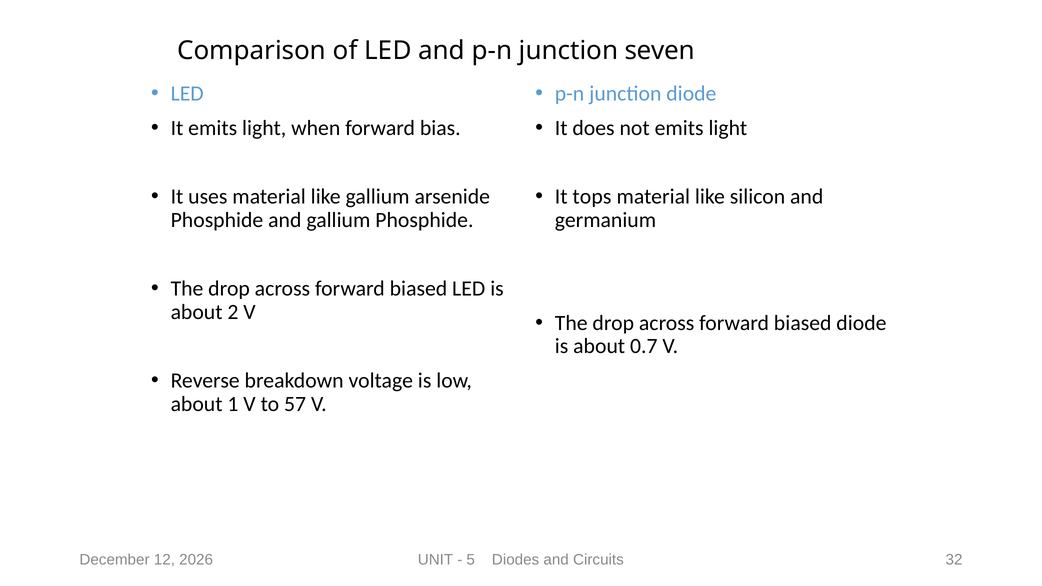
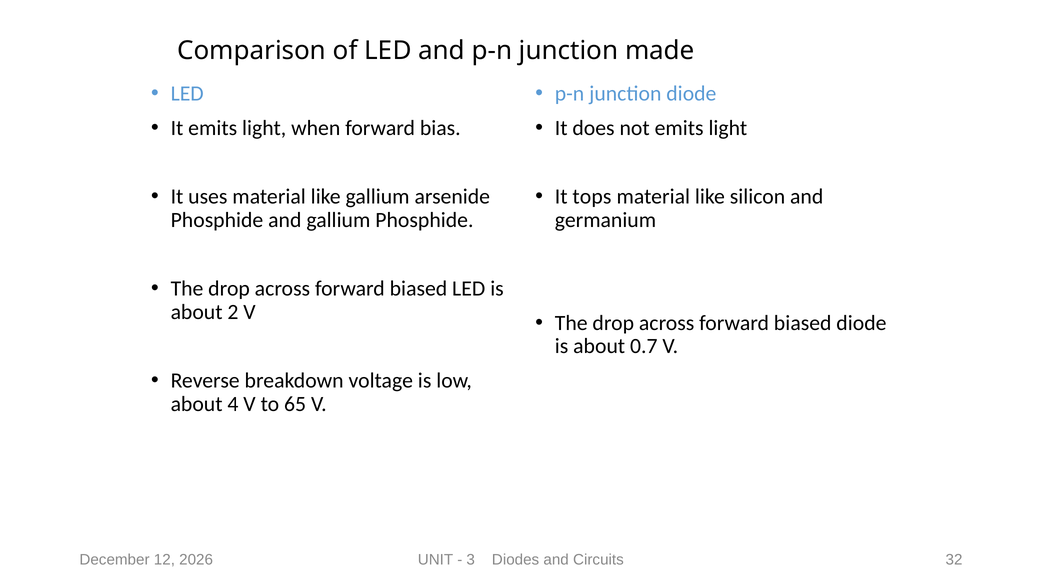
seven: seven -> made (660, 51)
1: 1 -> 4 (233, 404)
57: 57 -> 65 (295, 404)
5: 5 -> 3 (471, 560)
